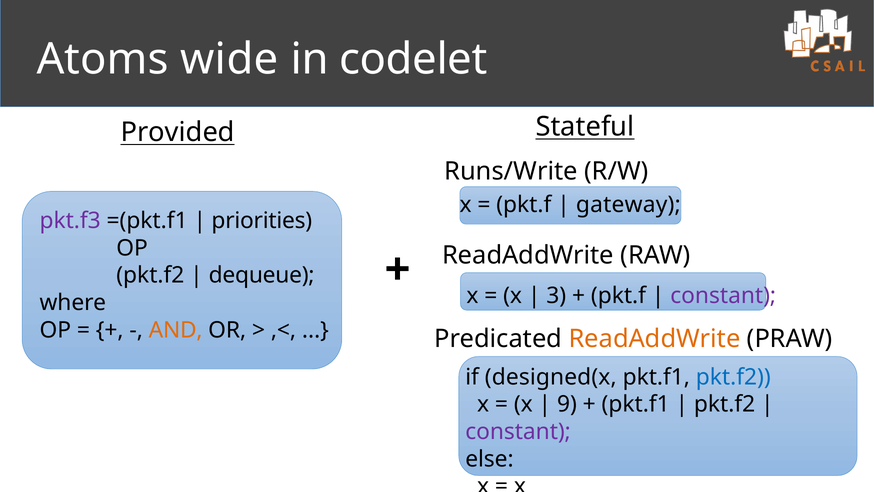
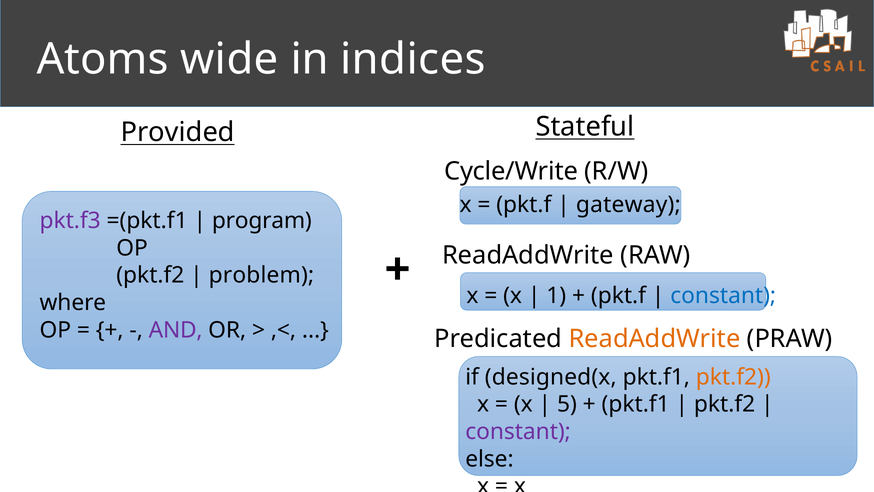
codelet: codelet -> indices (413, 59)
Runs/Write: Runs/Write -> Cycle/Write (511, 171)
priorities: priorities -> program (262, 221)
dequeue: dequeue -> problem (261, 275)
3: 3 -> 1 (556, 296)
constant colour: purple -> blue (723, 296)
AND colour: orange -> purple (176, 330)
pkt.f2 colour: blue -> orange (733, 377)
9: 9 -> 5 (567, 404)
